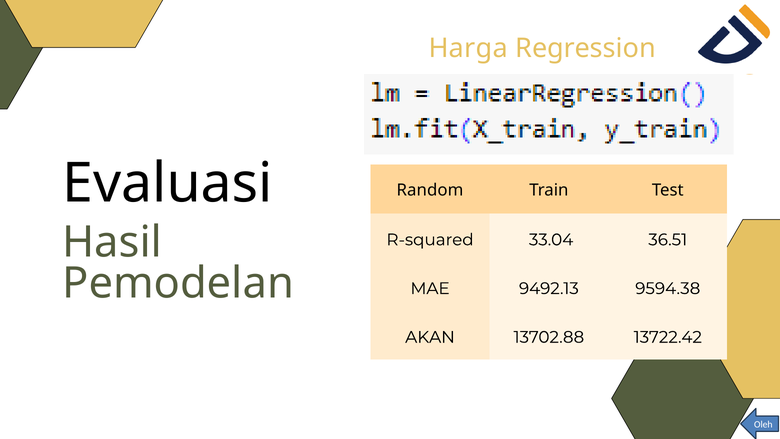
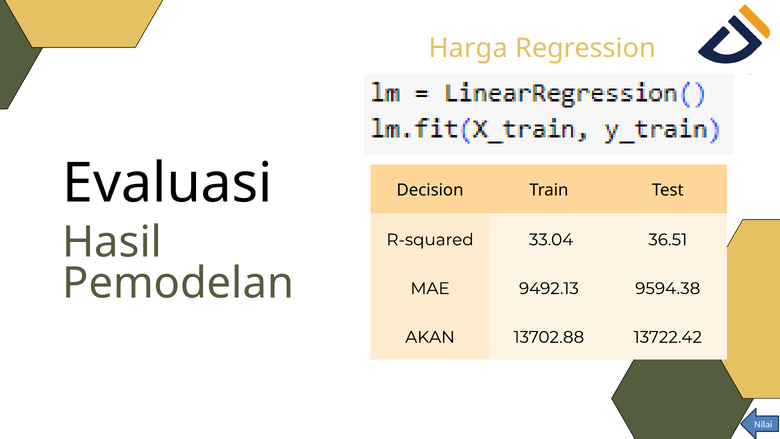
Random: Random -> Decision (430, 190)
Oleh: Oleh -> Nilai (763, 424)
